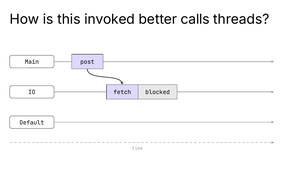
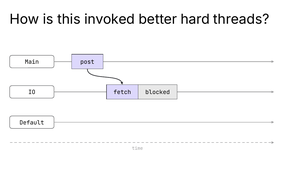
calls: calls -> hard (195, 19)
